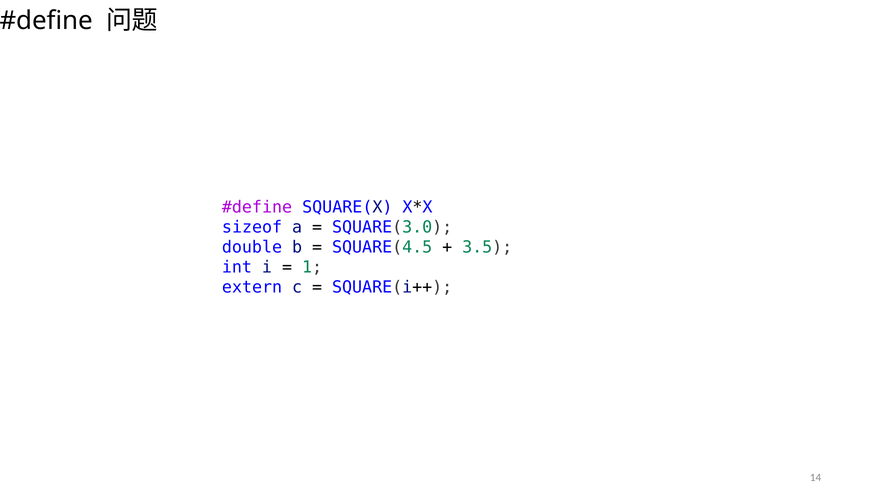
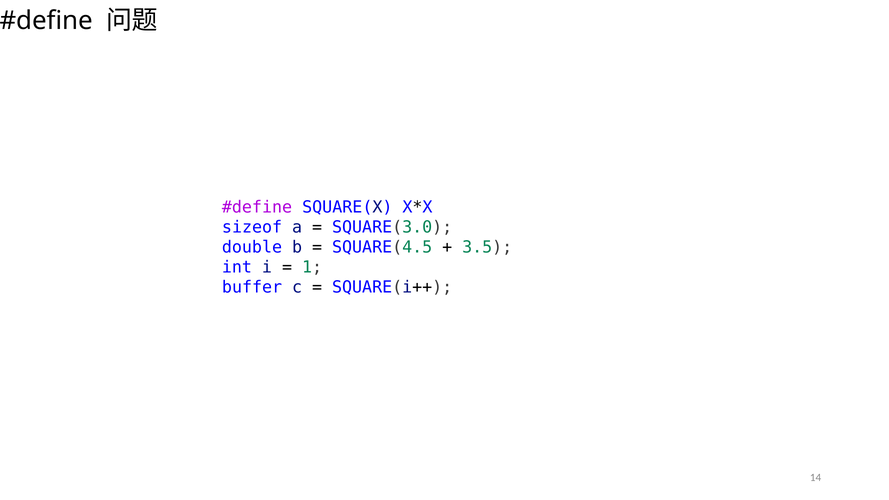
extern: extern -> buffer (252, 287)
